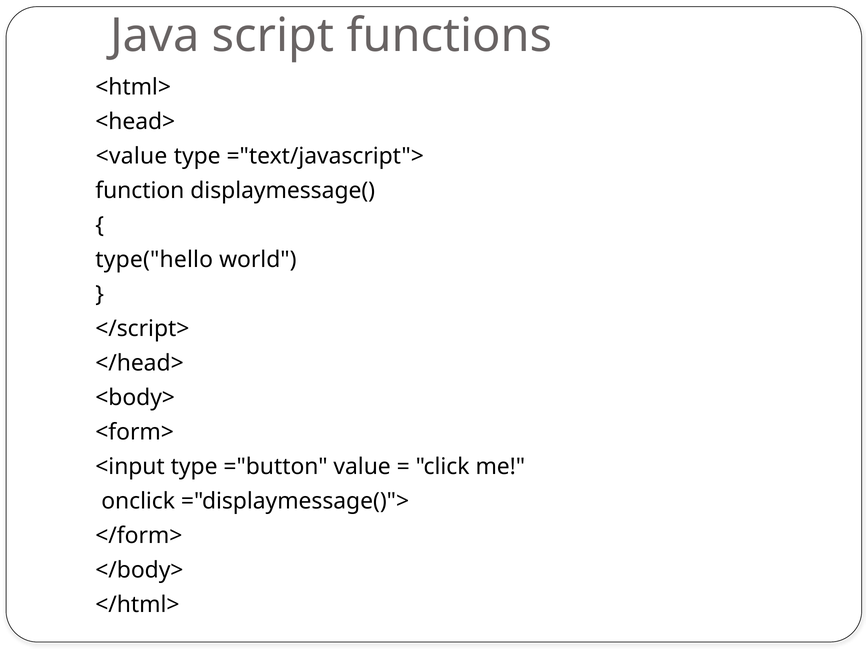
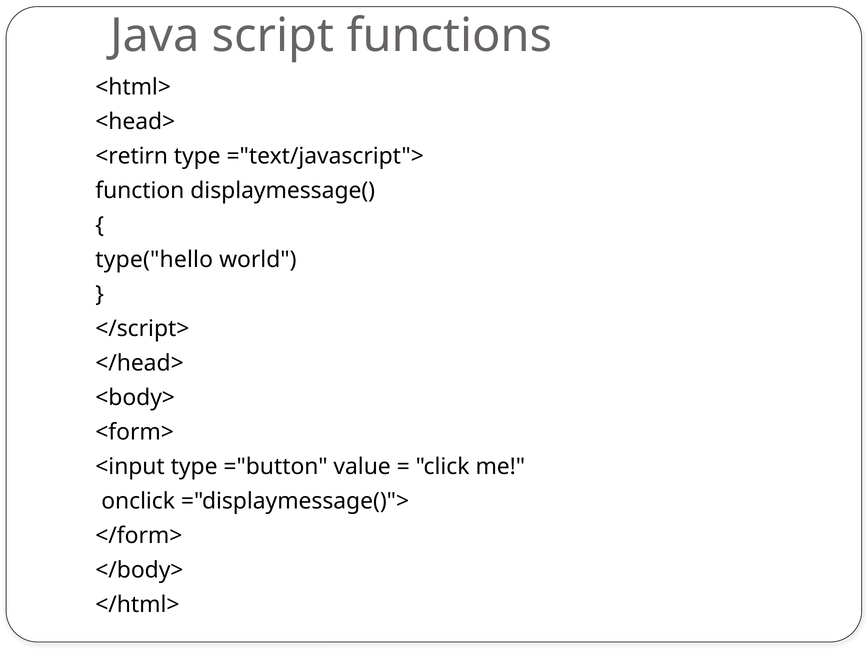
<value: <value -> <retirn (132, 156)
